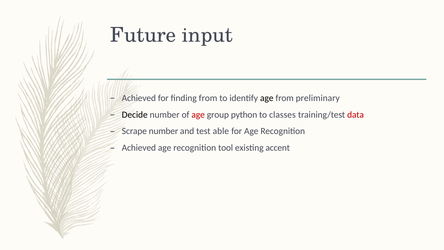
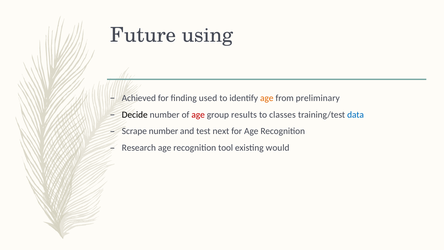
input: input -> using (207, 35)
finding from: from -> used (208, 98)
age colour: black -> orange (267, 98)
python: python -> results (244, 115)
data colour: red -> blue (356, 115)
able: able -> next (221, 131)
Achieved: Achieved -> Research (139, 148)
accent: accent -> would (278, 148)
